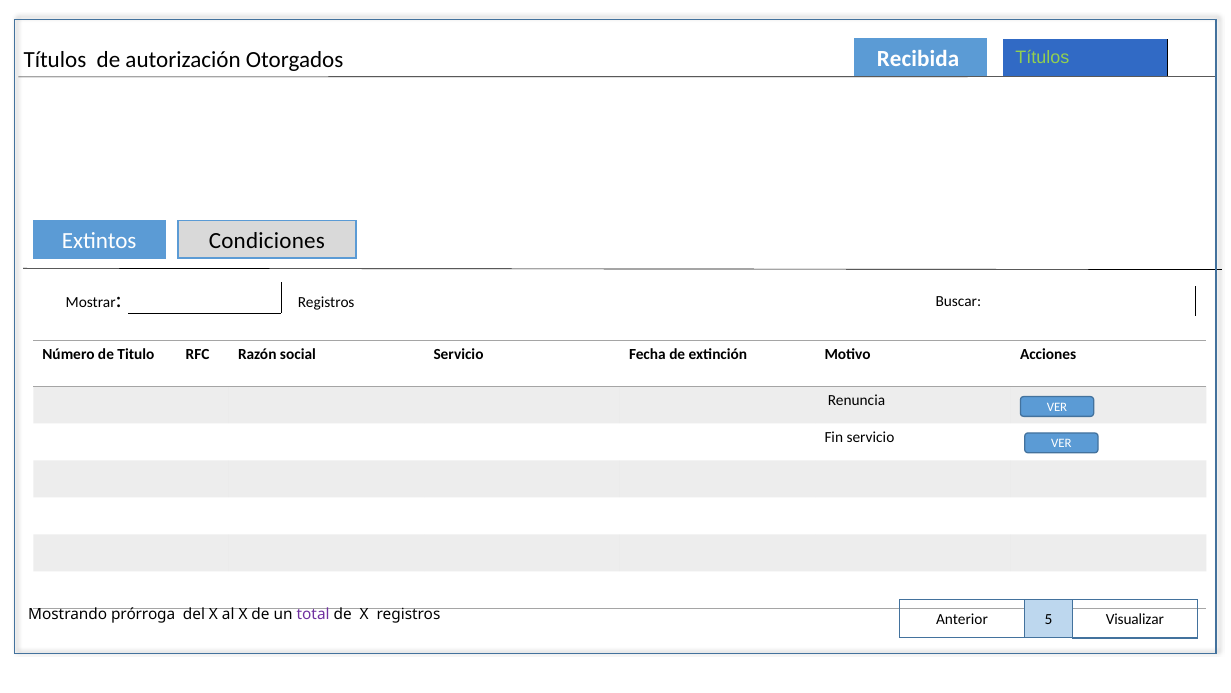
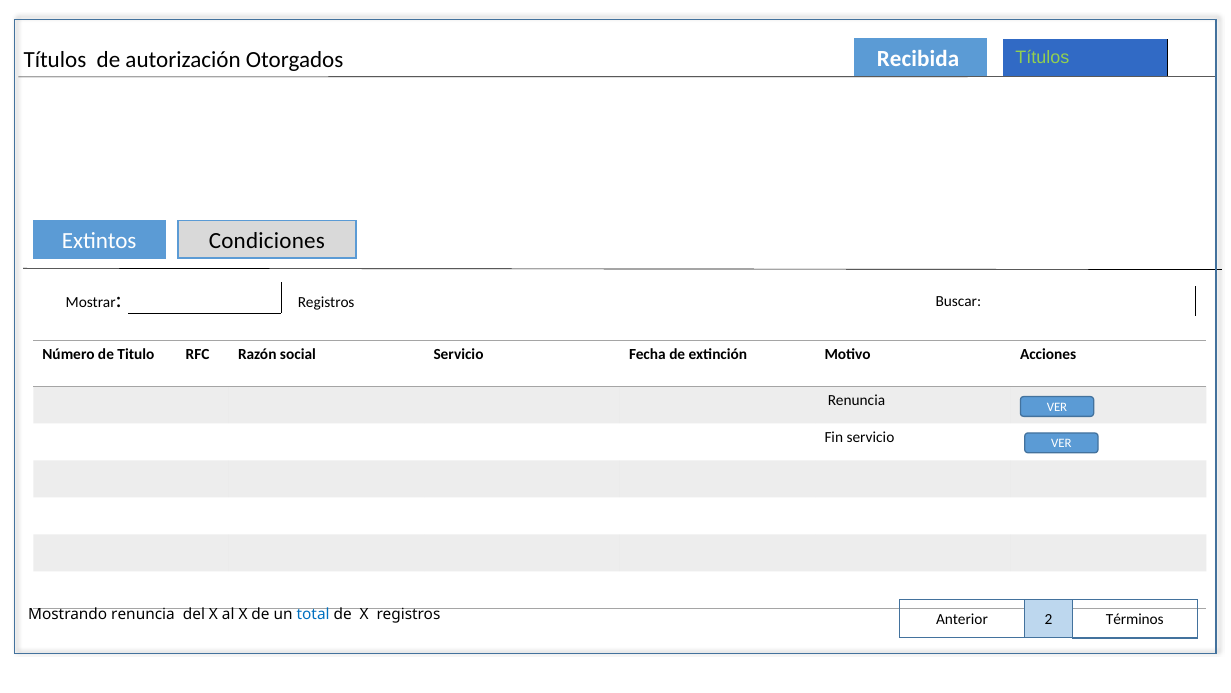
Mostrando prórroga: prórroga -> renuncia (143, 614)
total colour: purple -> blue (313, 614)
5: 5 -> 2 (1048, 619)
Visualizar: Visualizar -> Términos (1135, 619)
